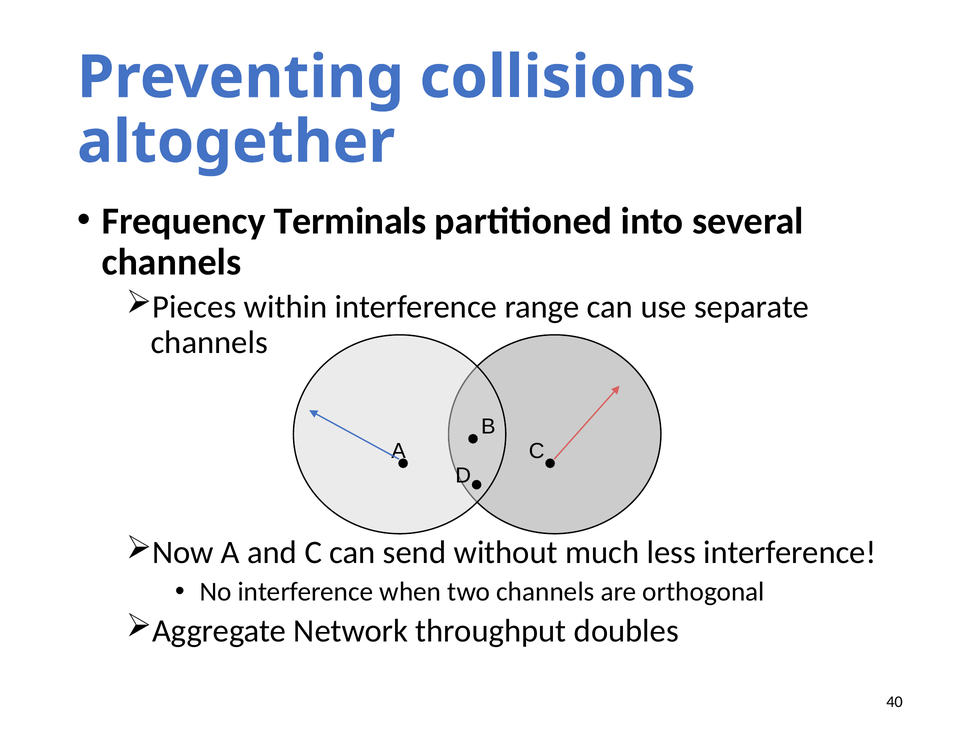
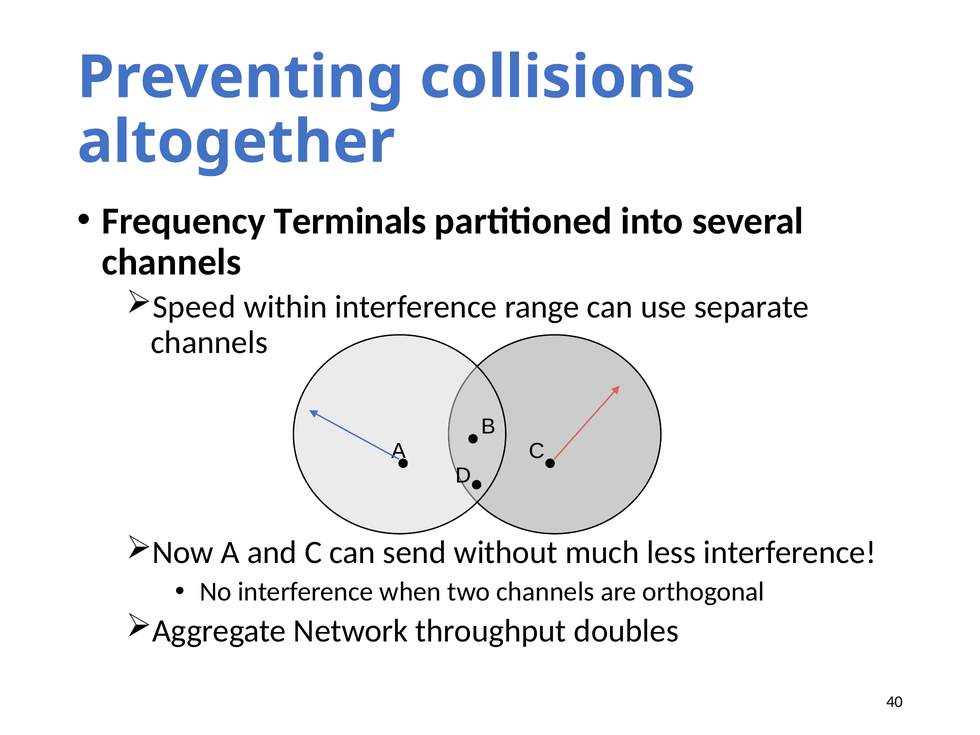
Pieces: Pieces -> Speed (194, 307)
